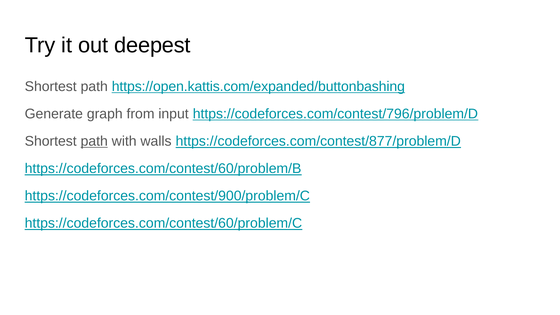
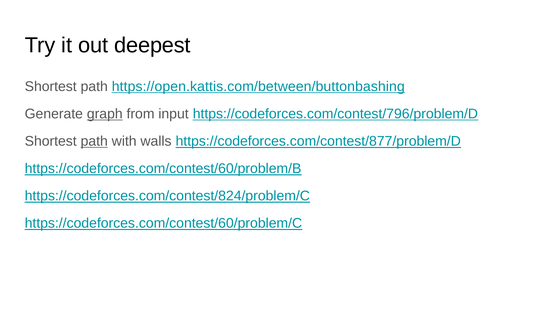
https://open.kattis.com/expanded/buttonbashing: https://open.kattis.com/expanded/buttonbashing -> https://open.kattis.com/between/buttonbashing (258, 87)
graph underline: none -> present (105, 114)
https://codeforces.com/contest/900/problem/C: https://codeforces.com/contest/900/problem/C -> https://codeforces.com/contest/824/problem/C (167, 196)
